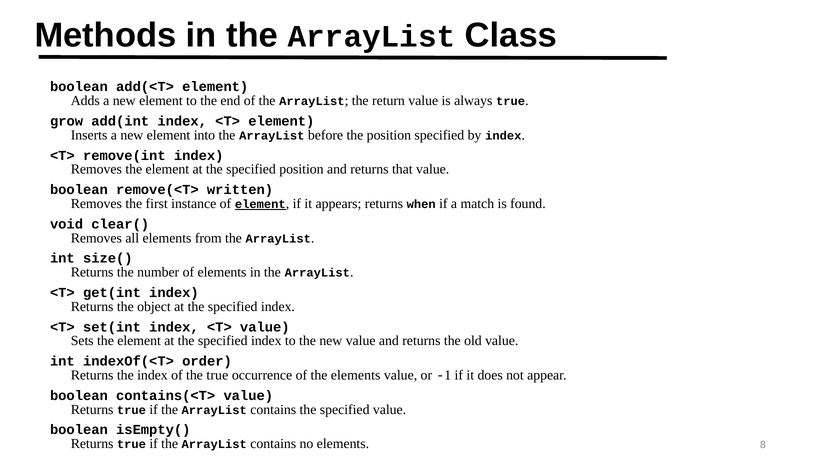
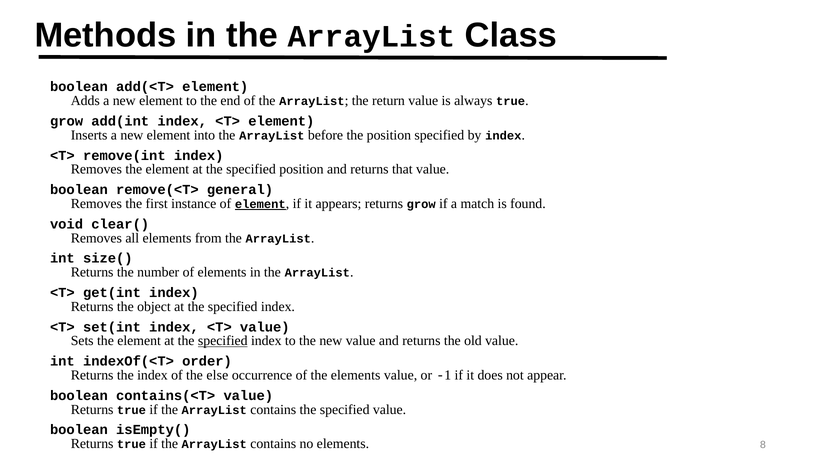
written: written -> general (240, 190)
returns when: when -> grow (421, 204)
specified underline: none -> present (223, 341)
the true: true -> else (217, 375)
